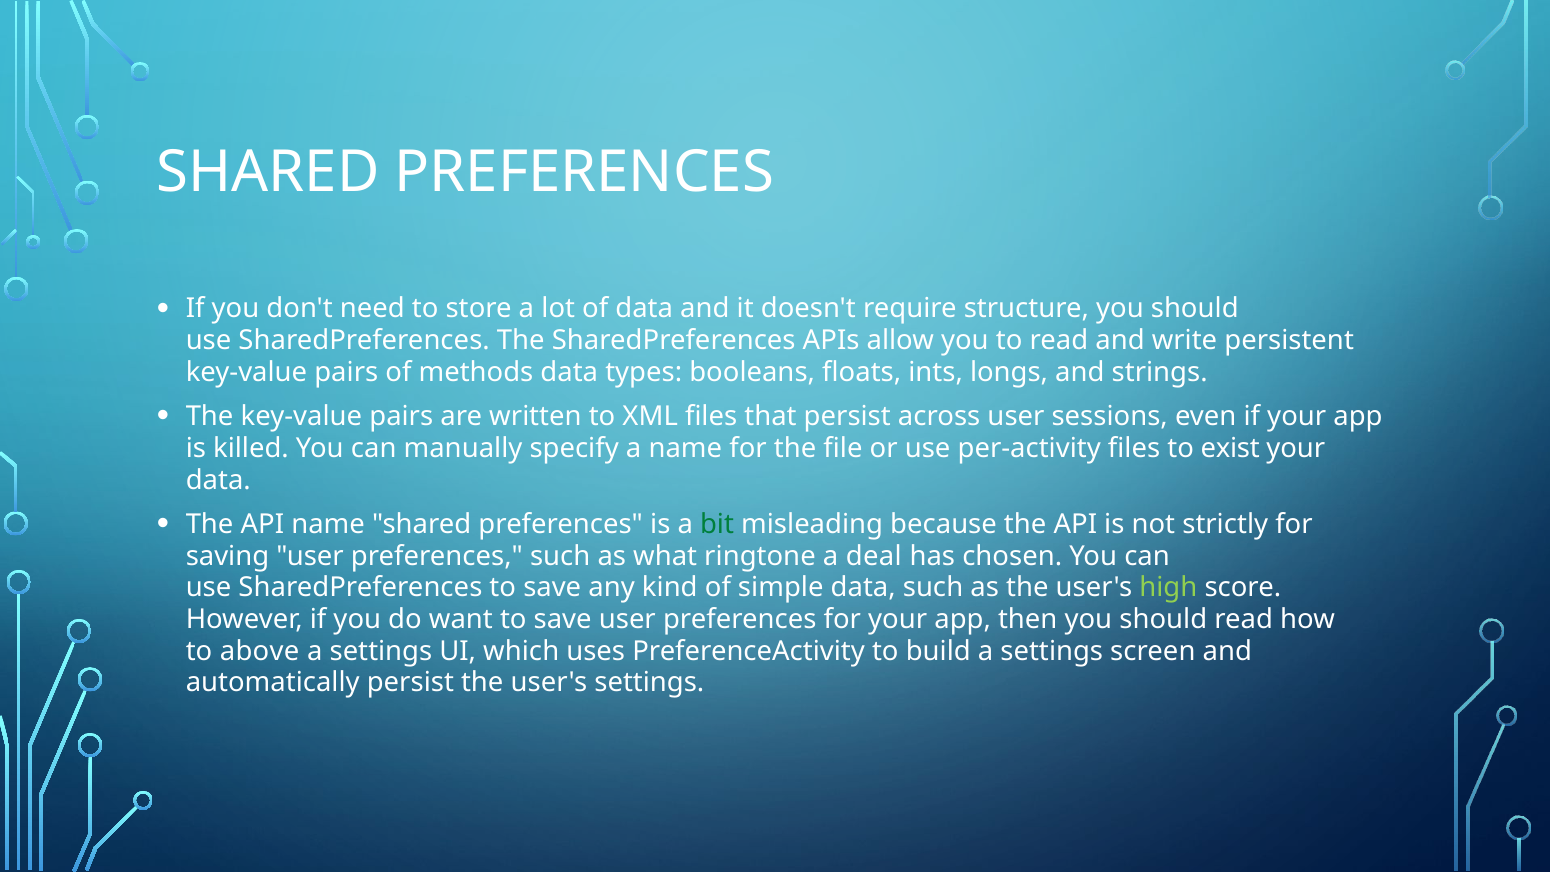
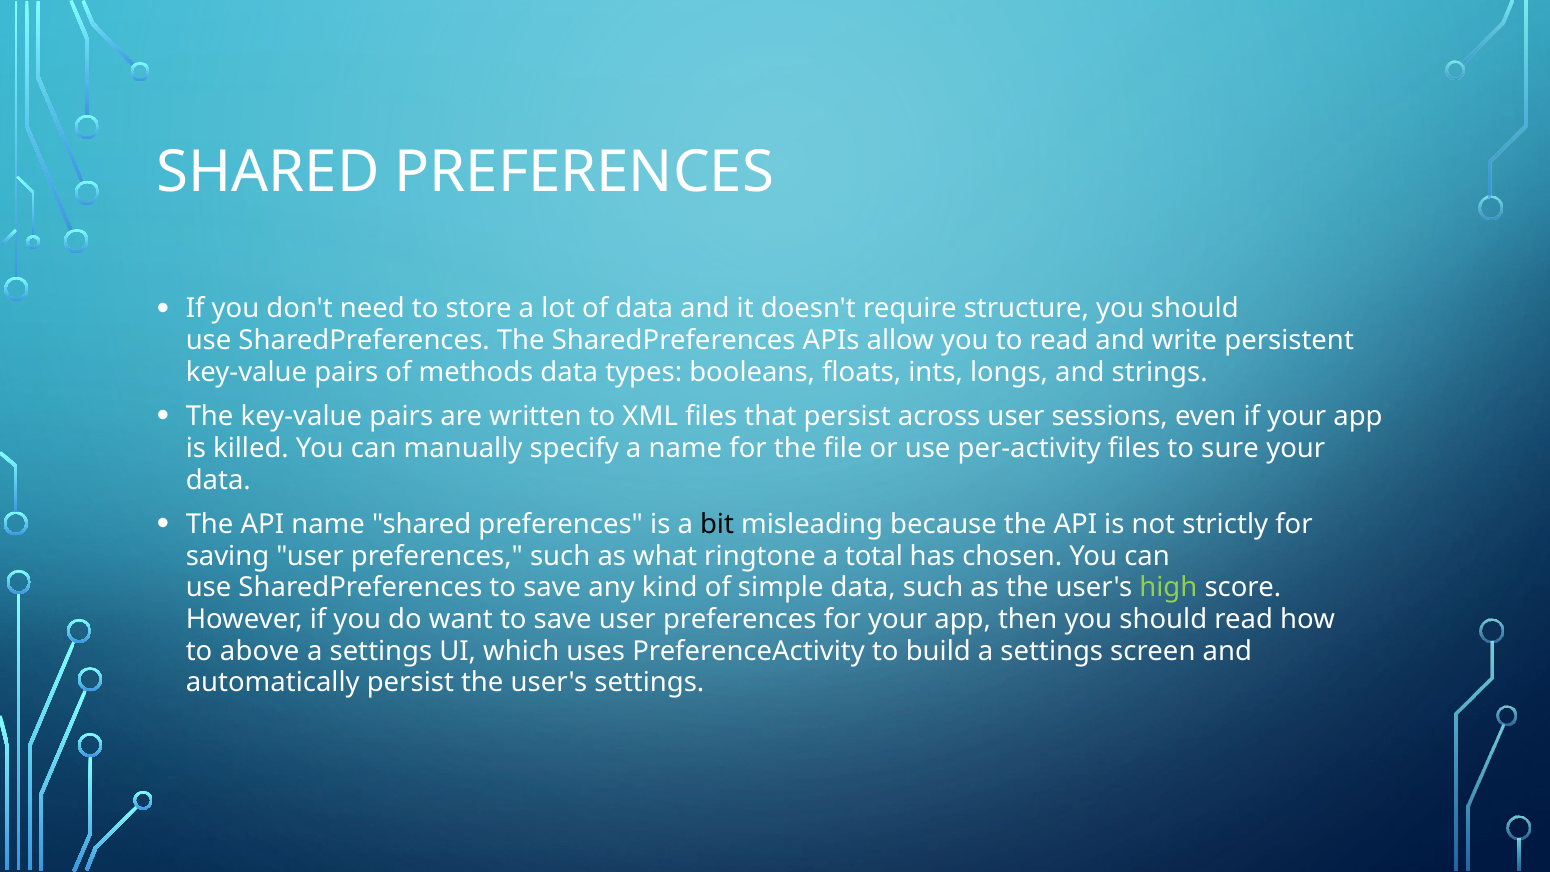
exist: exist -> sure (1230, 448)
bit colour: green -> black (717, 524)
deal: deal -> total (874, 556)
